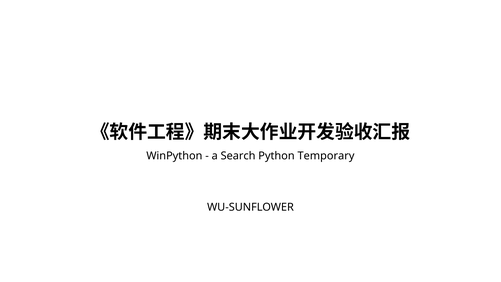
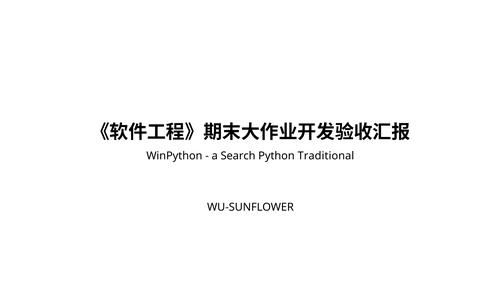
Temporary: Temporary -> Traditional (326, 156)
